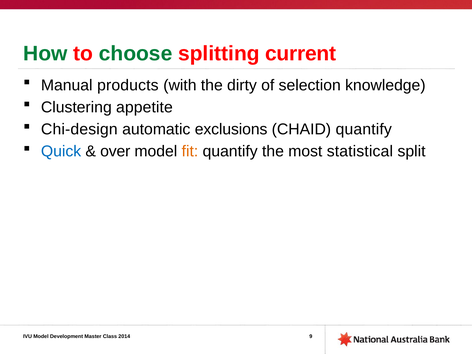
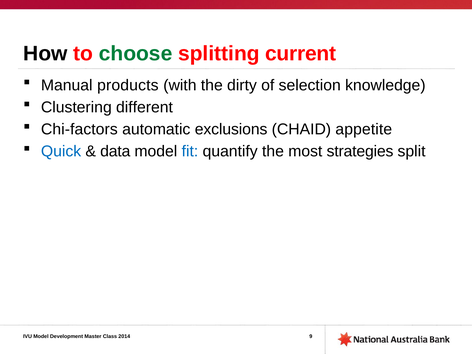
How colour: green -> black (45, 54)
appetite: appetite -> different (144, 107)
Chi-design: Chi-design -> Chi-factors (79, 129)
CHAID quantify: quantify -> appetite (364, 129)
over: over -> data (115, 151)
fit colour: orange -> blue (190, 151)
statistical: statistical -> strategies (360, 151)
